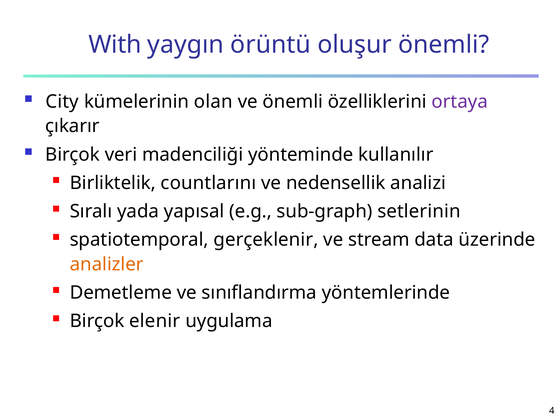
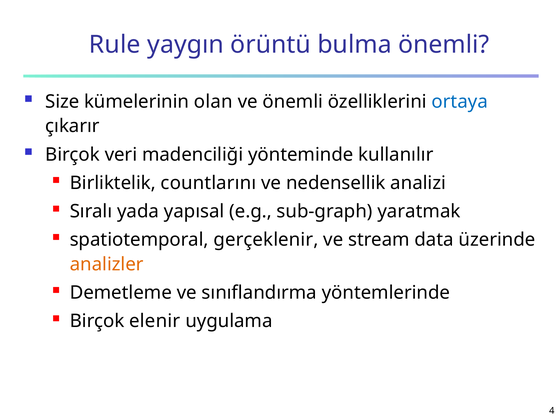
With: With -> Rule (115, 45)
oluşur: oluşur -> bulma (355, 45)
City: City -> Size (62, 102)
ortaya colour: purple -> blue (460, 102)
setlerinin: setlerinin -> yaratmak (419, 211)
